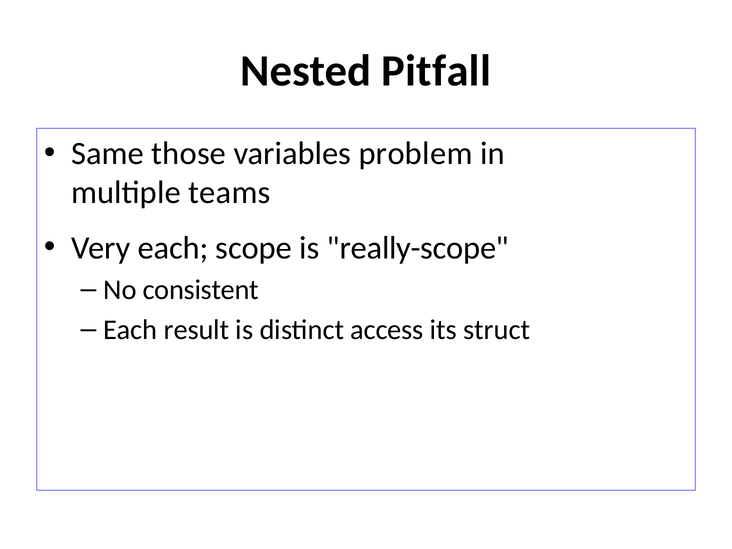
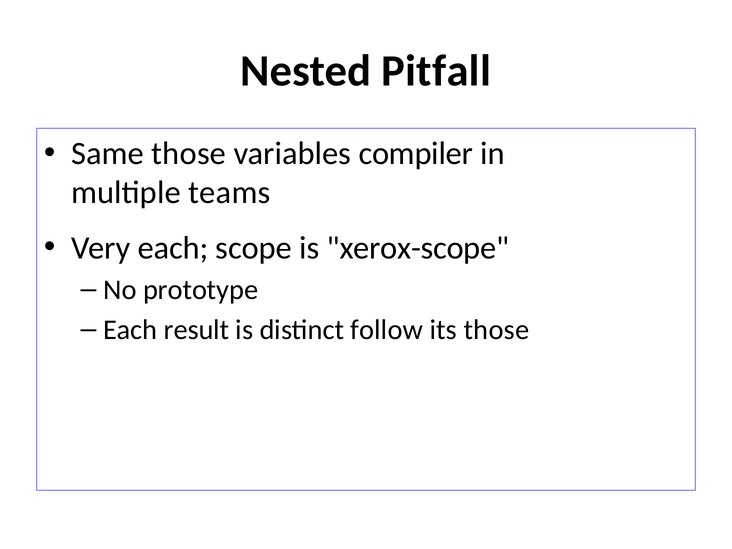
problem: problem -> compiler (416, 154)
really-scope: really-scope -> xerox-scope (418, 248)
consistent: consistent -> prototype (201, 290)
access: access -> follow (387, 330)
its struct: struct -> those (496, 330)
